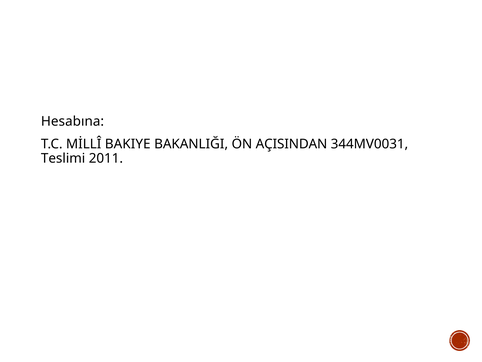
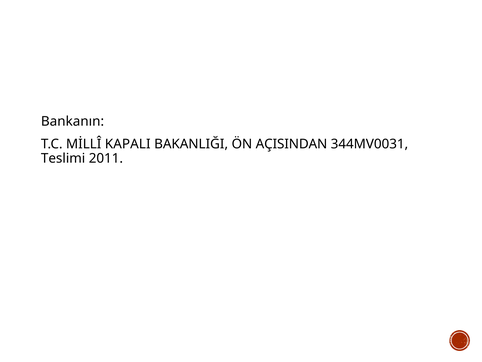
Hesabına: Hesabına -> Bankanın (73, 121)
BAKIYE: BAKIYE -> KAPALI (128, 144)
